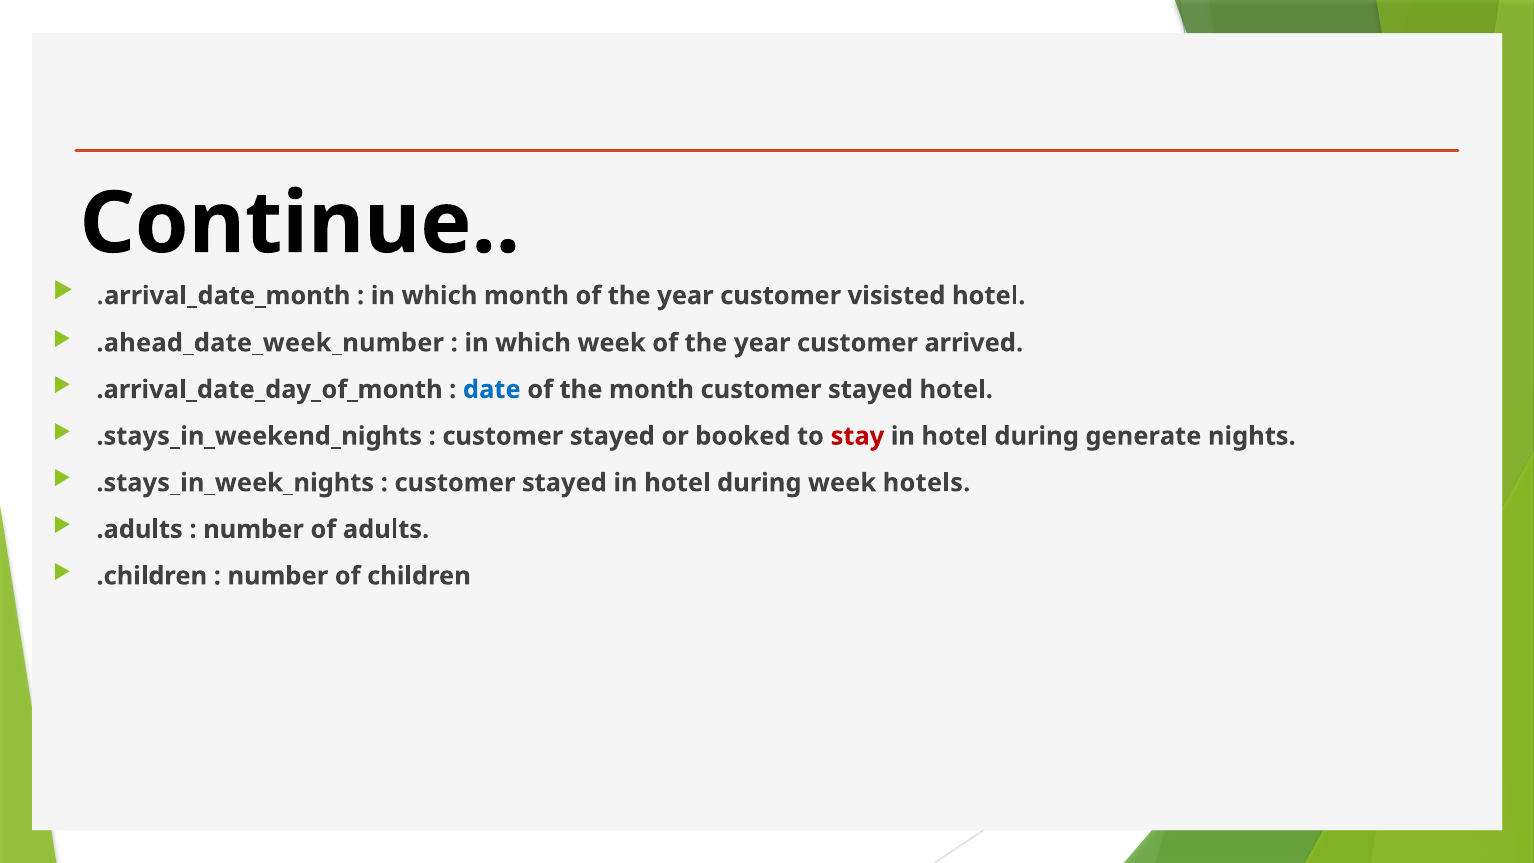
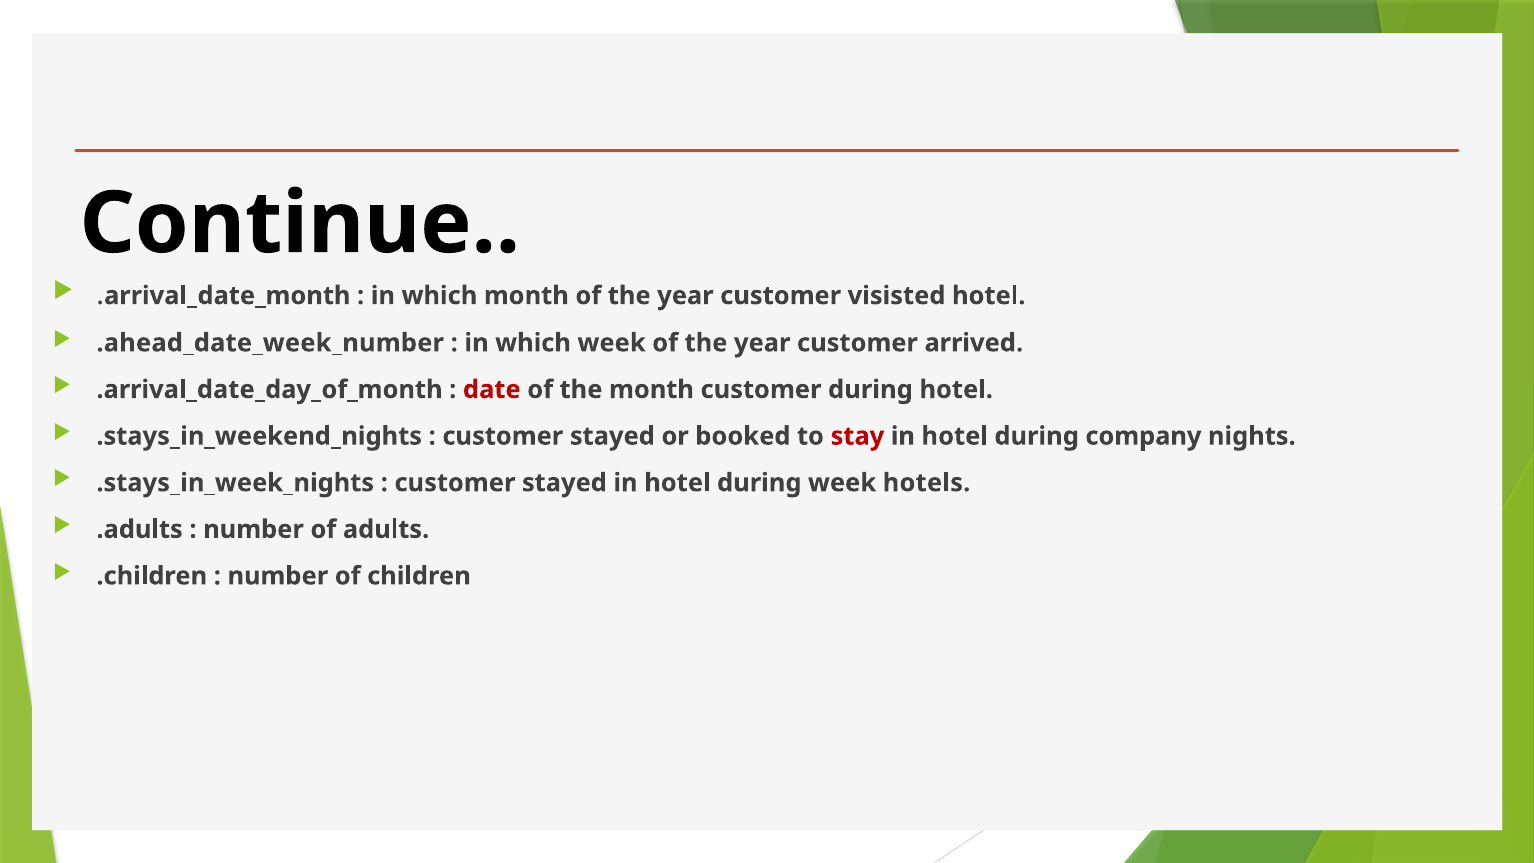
date colour: blue -> red (492, 390)
month customer stayed: stayed -> during (870, 390)
generate: generate -> company (1143, 436)
